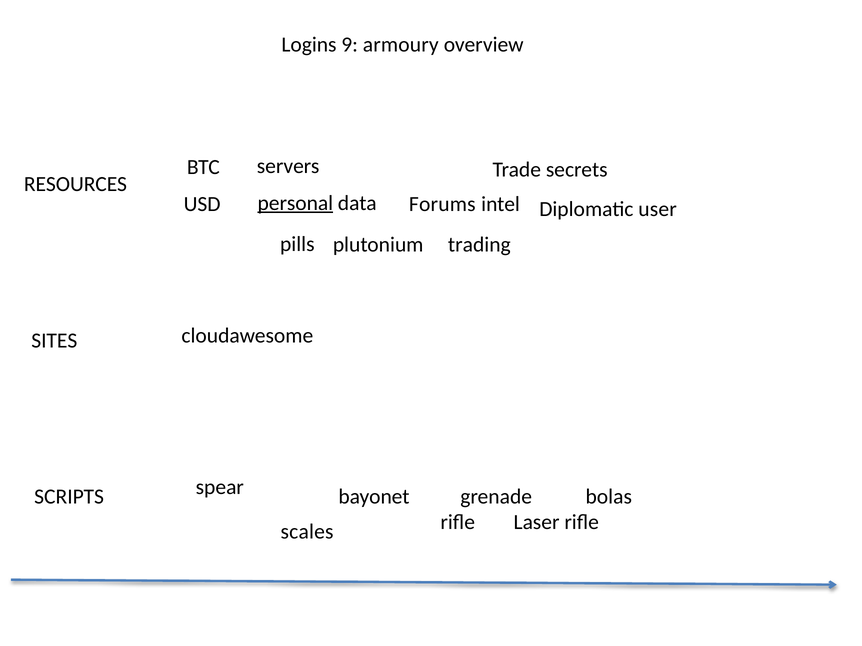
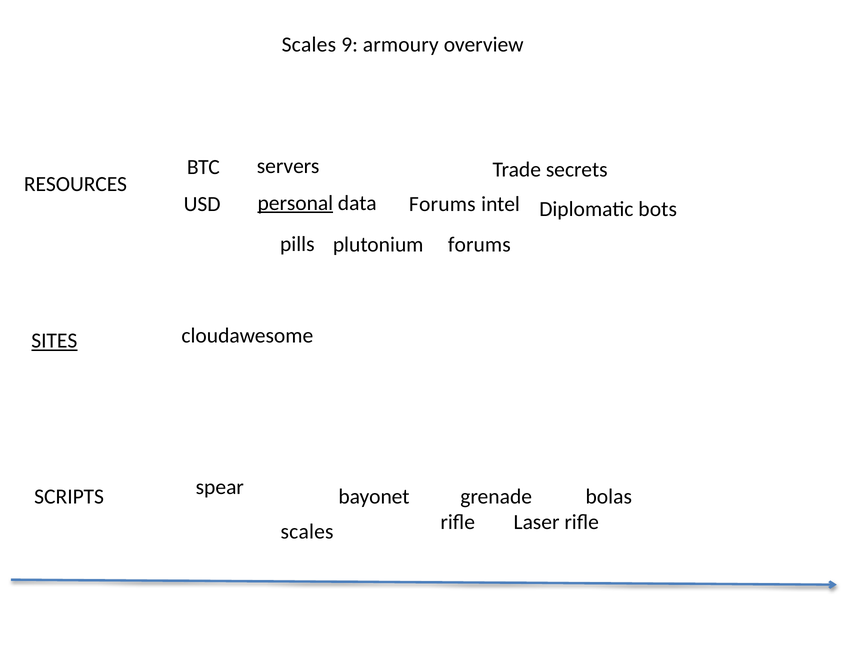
Logins: Logins -> Scales (309, 45)
user: user -> bots (658, 209)
plutonium trading: trading -> forums (479, 245)
SITES underline: none -> present (54, 341)
